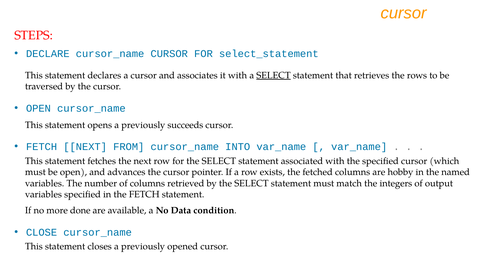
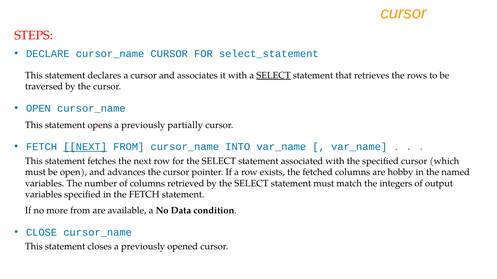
succeeds: succeeds -> partially (185, 125)
NEXT underline: none -> present (85, 147)
more done: done -> from (80, 211)
